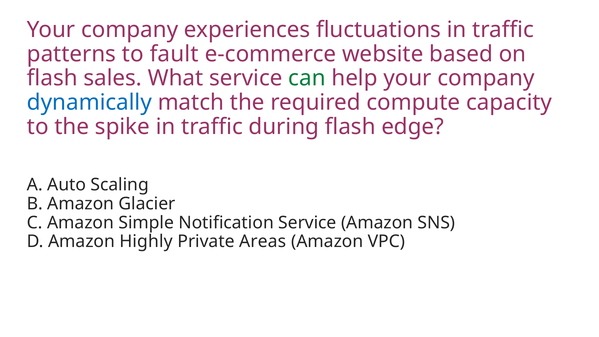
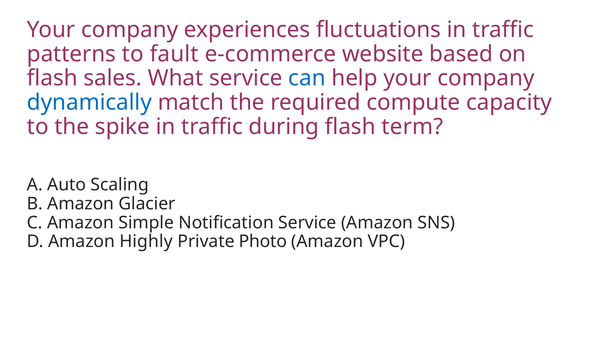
can colour: green -> blue (307, 78)
edge: edge -> term (412, 127)
Areas: Areas -> Photo (263, 241)
